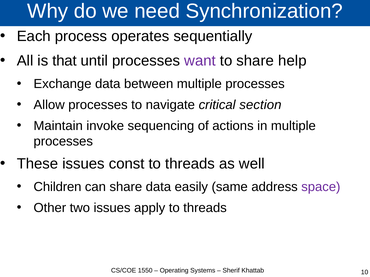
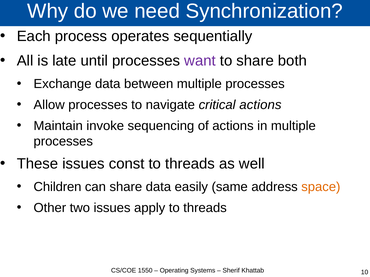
that: that -> late (64, 61)
help: help -> both (292, 61)
critical section: section -> actions (260, 105)
space colour: purple -> orange (321, 187)
